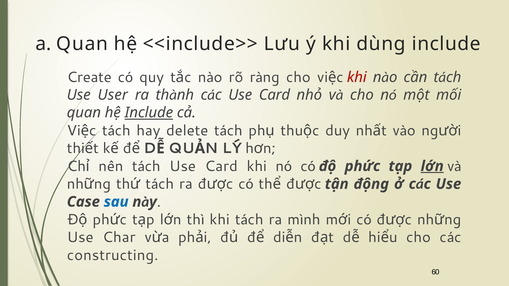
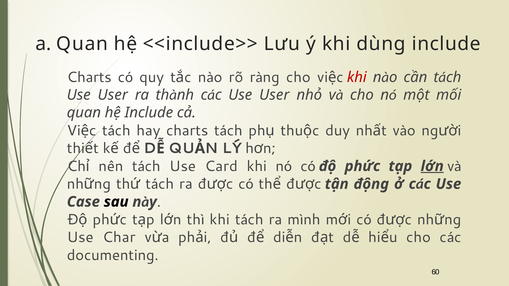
Create: Create -> Charts (89, 77)
Card: Card -> User (274, 95)
Include underline: present -> none (149, 113)
hay delete: delete -> charts (187, 131)
sau colour: blue -> black (116, 202)
constructing: constructing -> documenting (113, 255)
